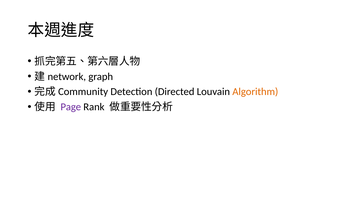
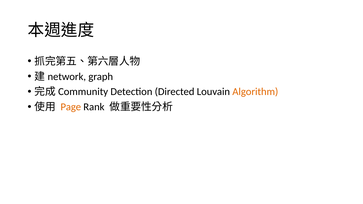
Page colour: purple -> orange (71, 107)
